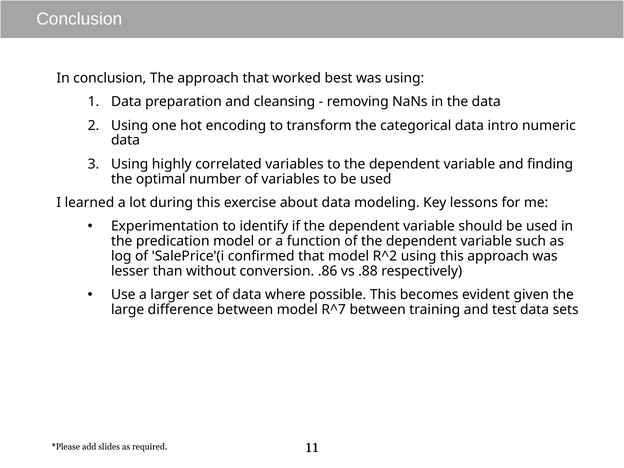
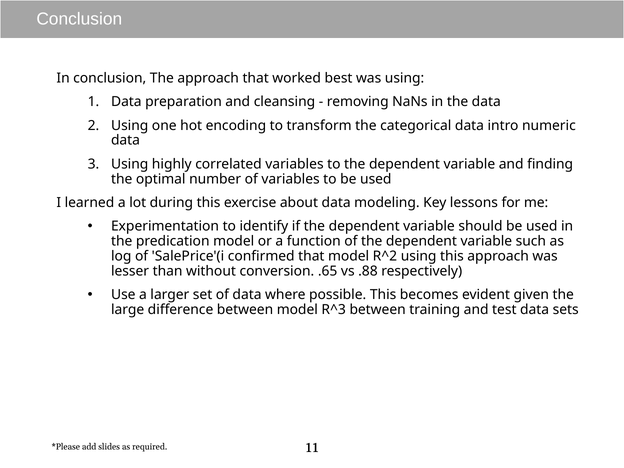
.86: .86 -> .65 (328, 271)
R^7: R^7 -> R^3 (334, 310)
